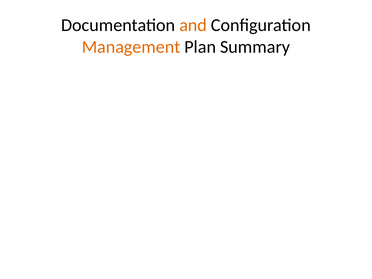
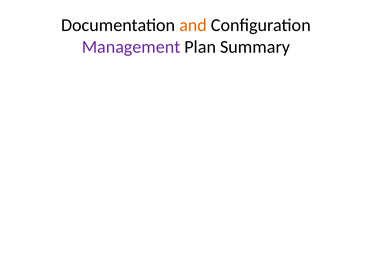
Management colour: orange -> purple (131, 47)
